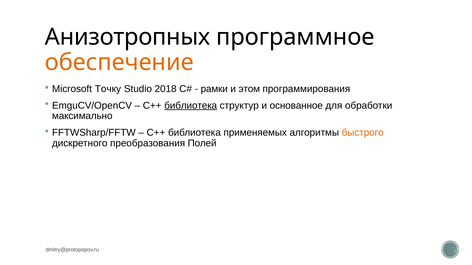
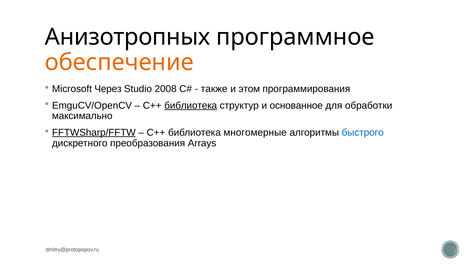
Точку: Точку -> Через (108, 89)
2018: 2018 -> 2008 (166, 89)
рамки: рамки -> также (214, 89)
FFTWSharp/FFTW underline: none -> present (94, 133)
применяемых: применяемых -> многомерные (255, 133)
быстрого colour: orange -> blue (363, 133)
Полей: Полей -> Arrays (202, 143)
